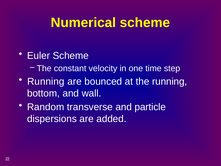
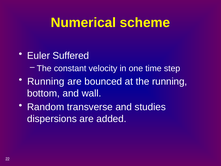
Euler Scheme: Scheme -> Suffered (71, 56)
particle: particle -> studies (150, 107)
